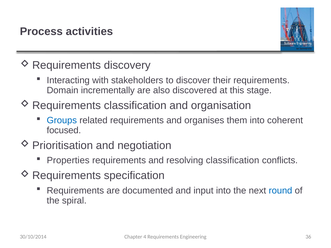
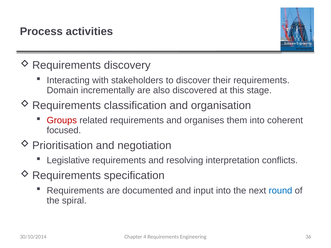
Groups colour: blue -> red (62, 121)
Properties: Properties -> Legislative (68, 161)
resolving classification: classification -> interpretation (233, 161)
